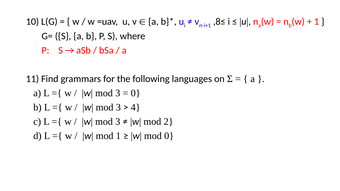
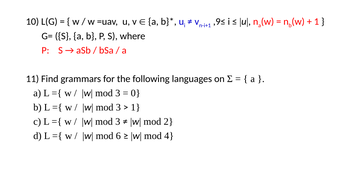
,8≤: ,8≤ -> ,9≤ (219, 22)
4: 4 -> 1 (136, 107)
mod 1: 1 -> 6 (118, 136)
mod 0: 0 -> 4 (169, 136)
